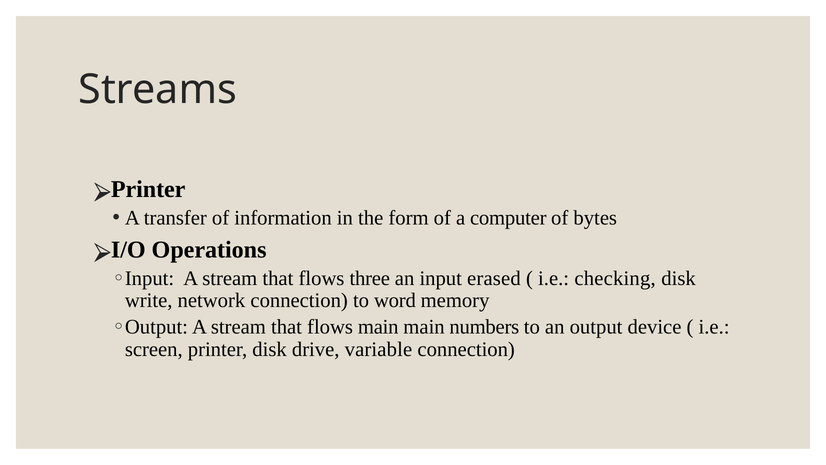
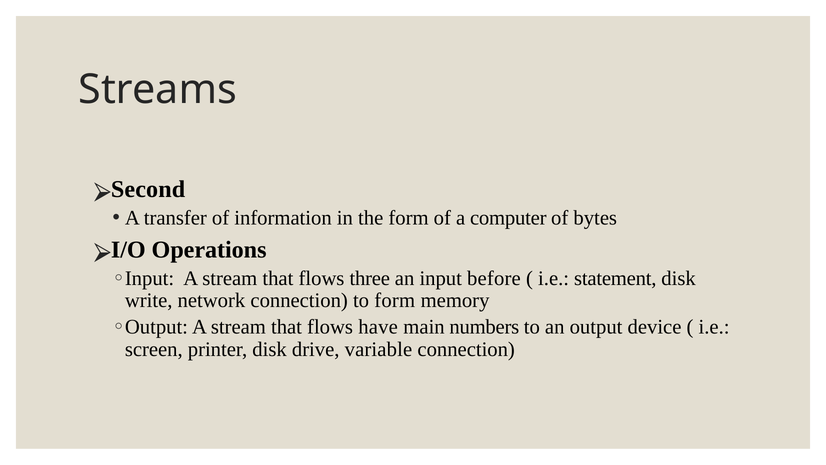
Printer: Printer -> Second (148, 189)
erased: erased -> before (494, 278)
checking: checking -> statement (615, 278)
to word: word -> form (395, 300)
flows main: main -> have (378, 327)
